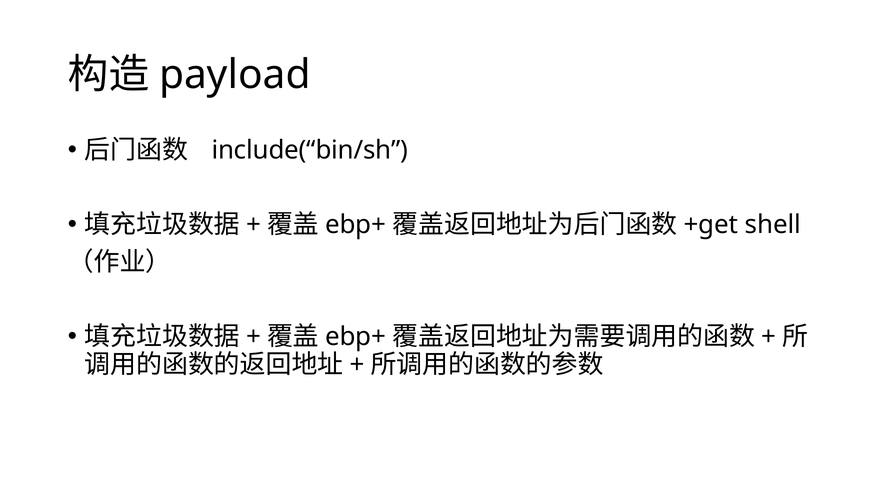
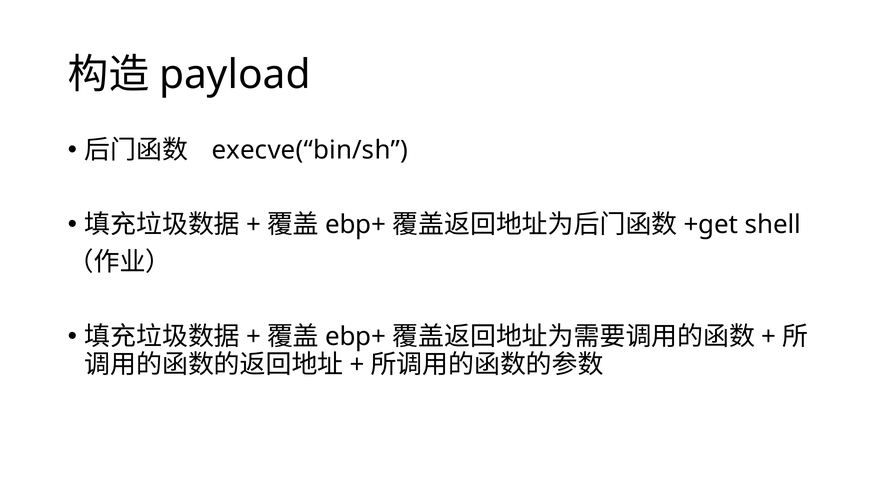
include(“bin/sh: include(“bin/sh -> execve(“bin/sh (310, 150)
